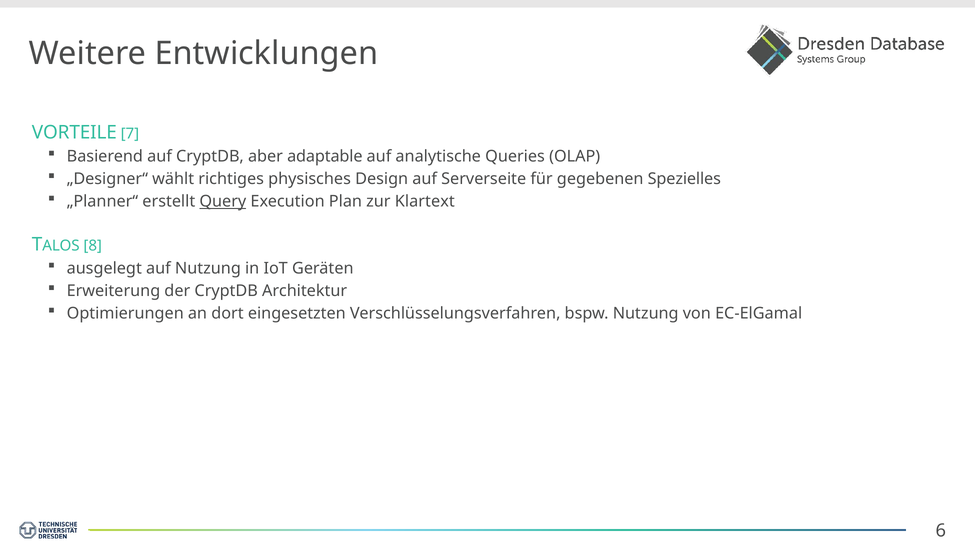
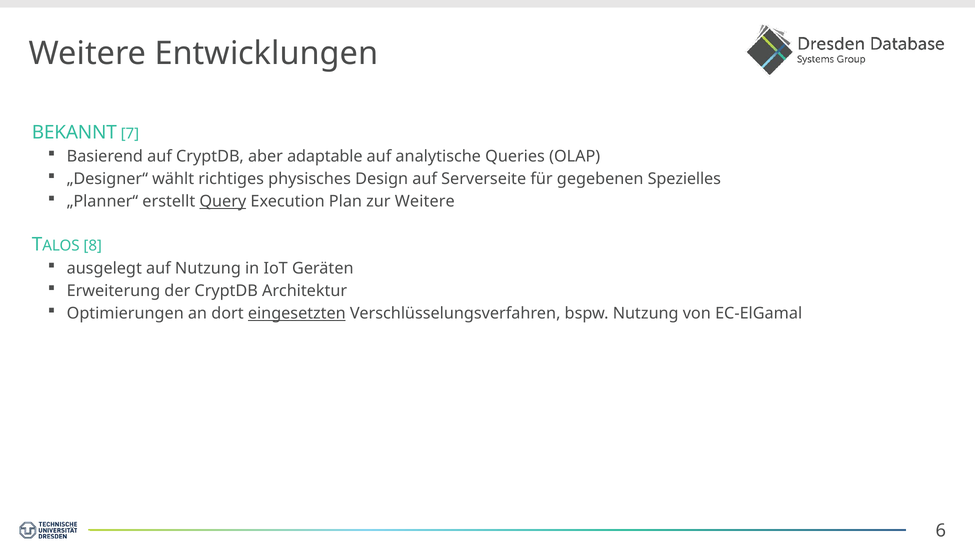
VORTEILE: VORTEILE -> BEKANNT (74, 133)
zur Klartext: Klartext -> Weitere (425, 202)
eingesetzten underline: none -> present (297, 314)
